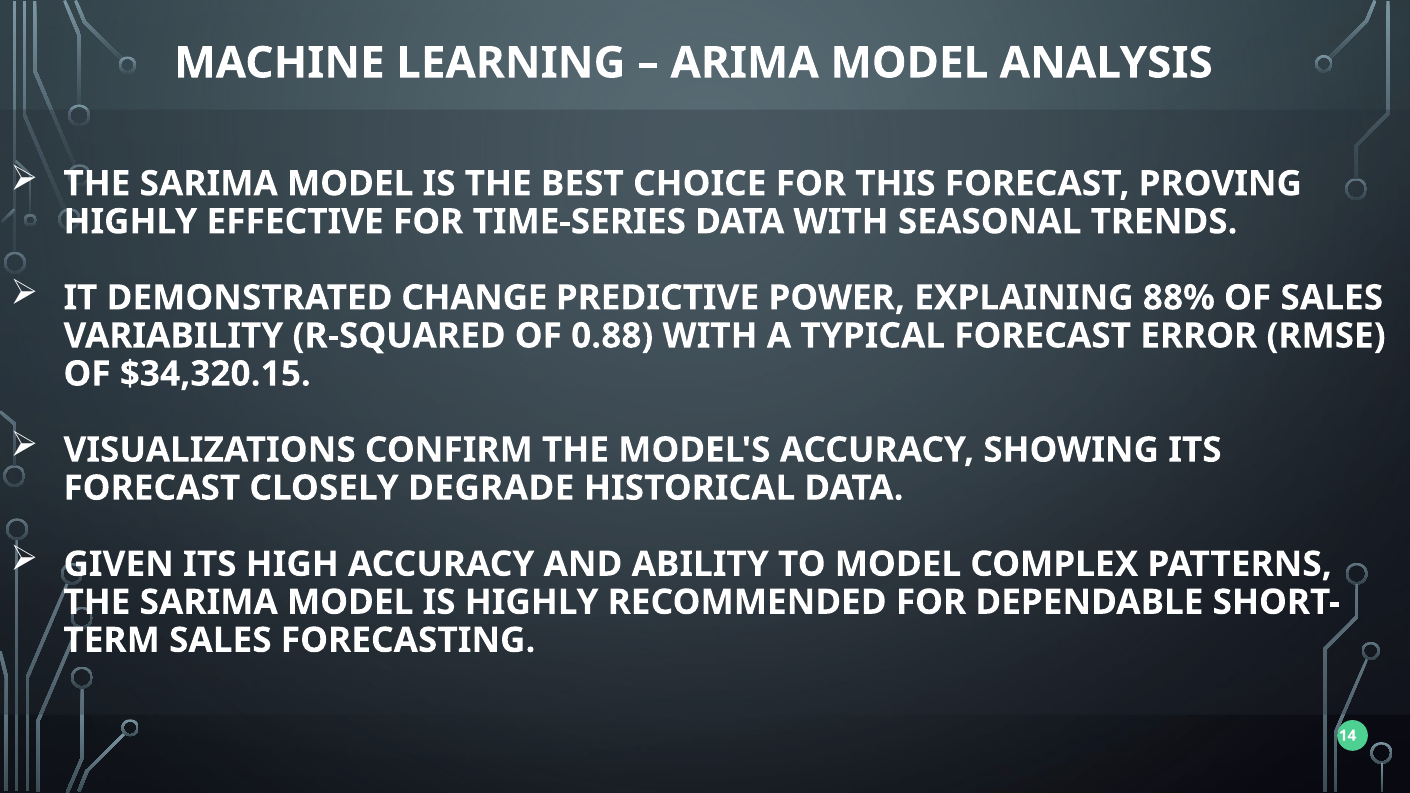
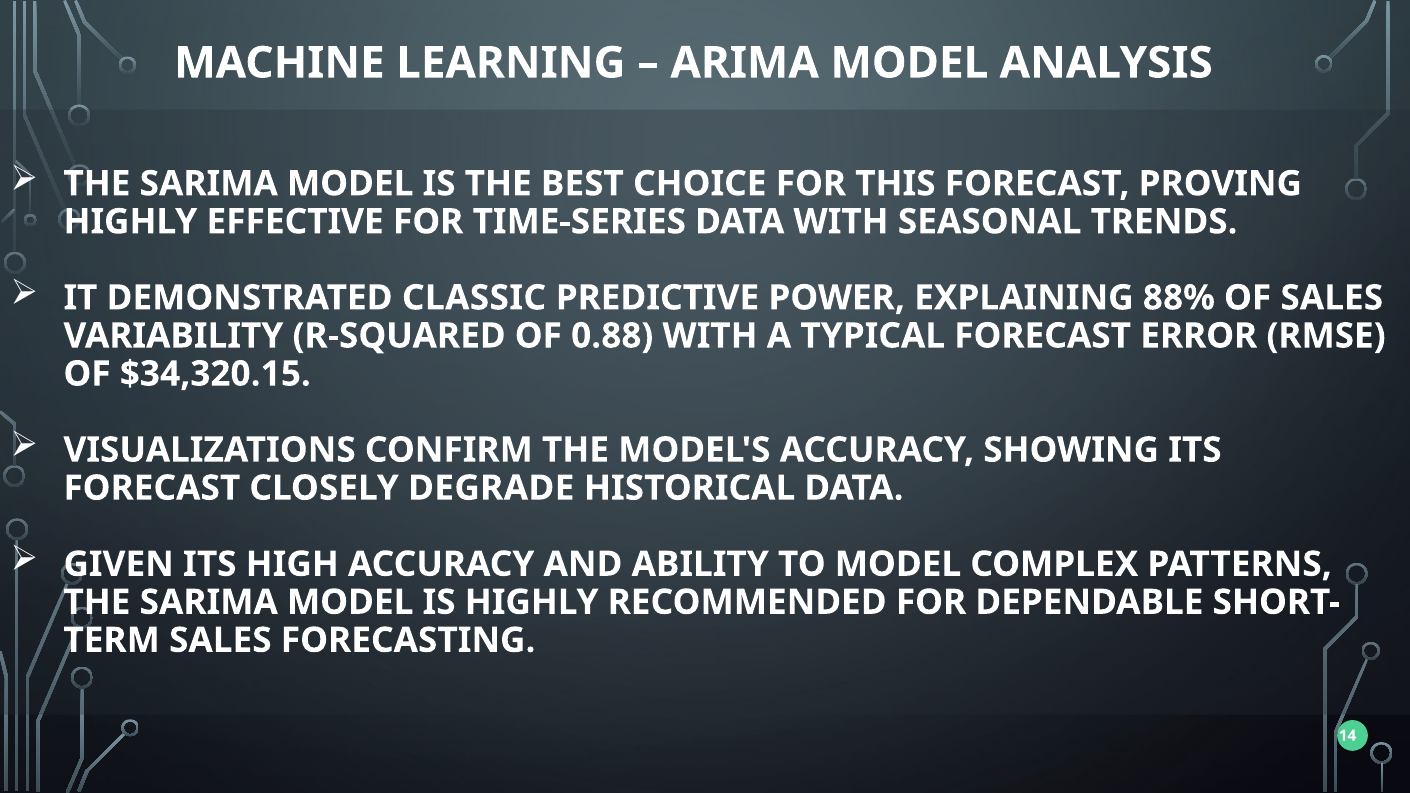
CHANGE: CHANGE -> CLASSIC (474, 298)
